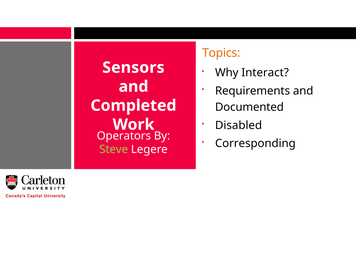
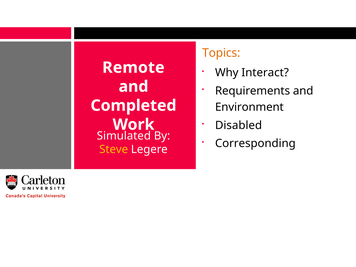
Sensors: Sensors -> Remote (133, 68)
Documented: Documented -> Environment (249, 107)
Operators: Operators -> Simulated (124, 136)
Steve colour: light green -> yellow (114, 149)
